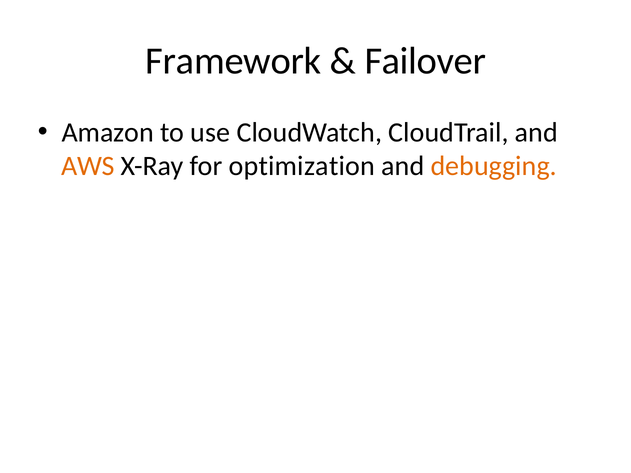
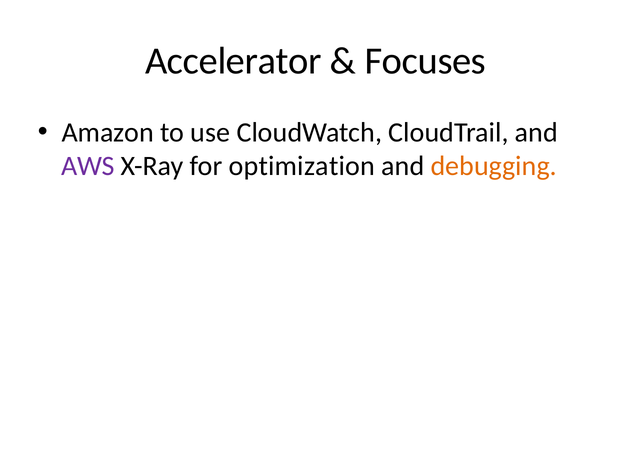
Framework: Framework -> Accelerator (233, 61)
Failover: Failover -> Focuses (425, 61)
AWS colour: orange -> purple (88, 166)
